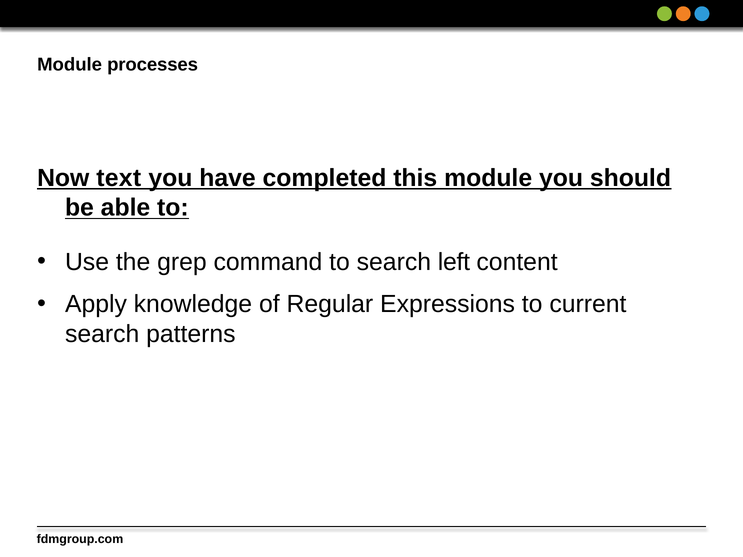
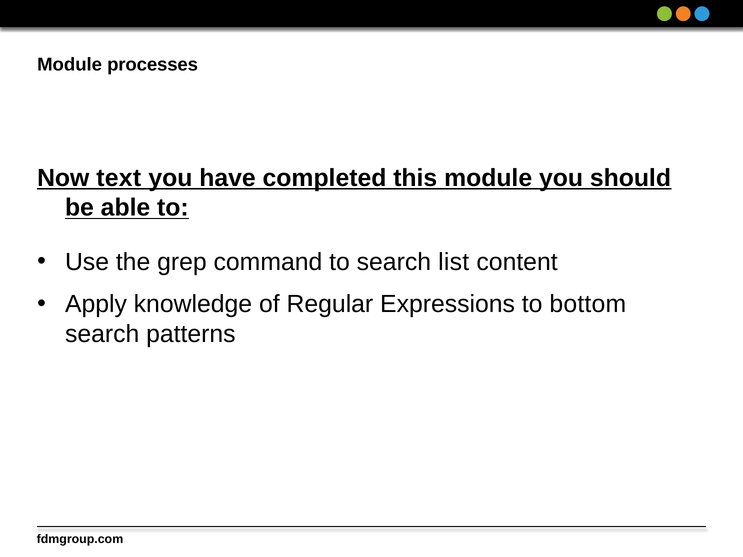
left: left -> list (454, 262)
current: current -> bottom (588, 304)
